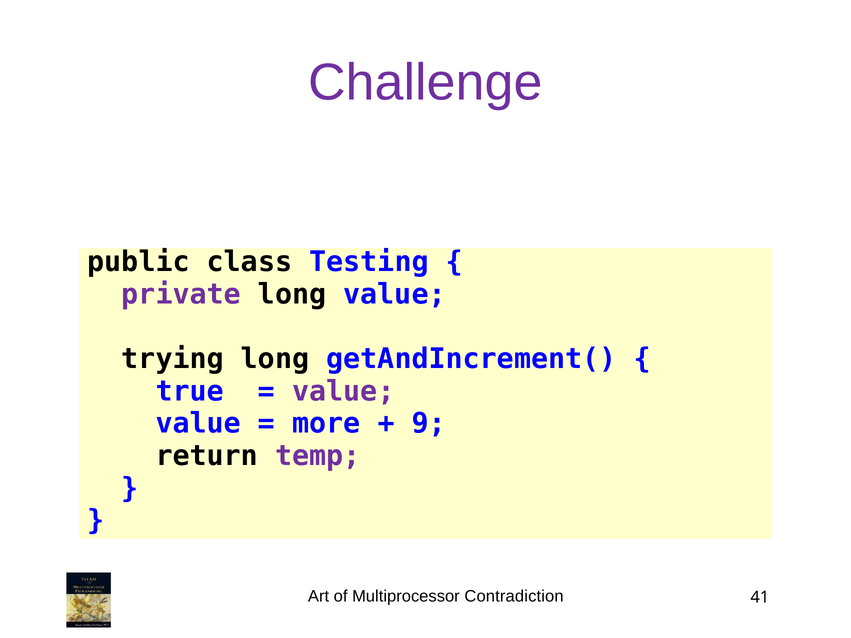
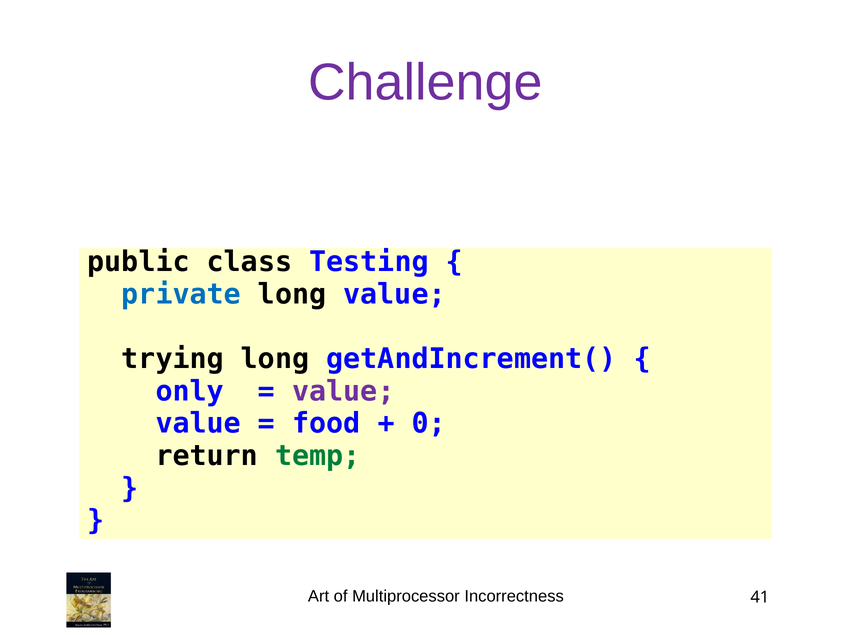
private colour: purple -> blue (181, 294)
true: true -> only (190, 391)
more: more -> food (326, 424)
9: 9 -> 0 (429, 424)
temp colour: purple -> green (318, 456)
Contradiction: Contradiction -> Incorrectness (514, 597)
